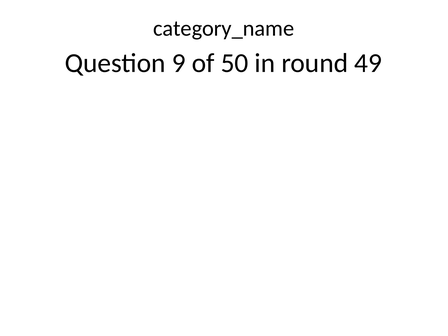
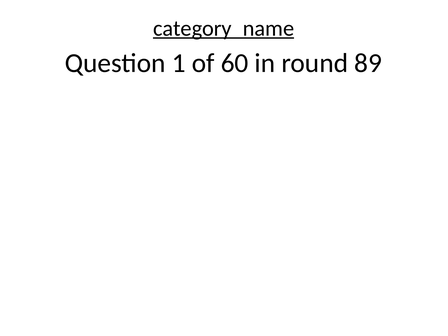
category_name underline: none -> present (224, 28)
9: 9 -> 1 (179, 63)
50: 50 -> 60 (235, 63)
49: 49 -> 89 (368, 63)
